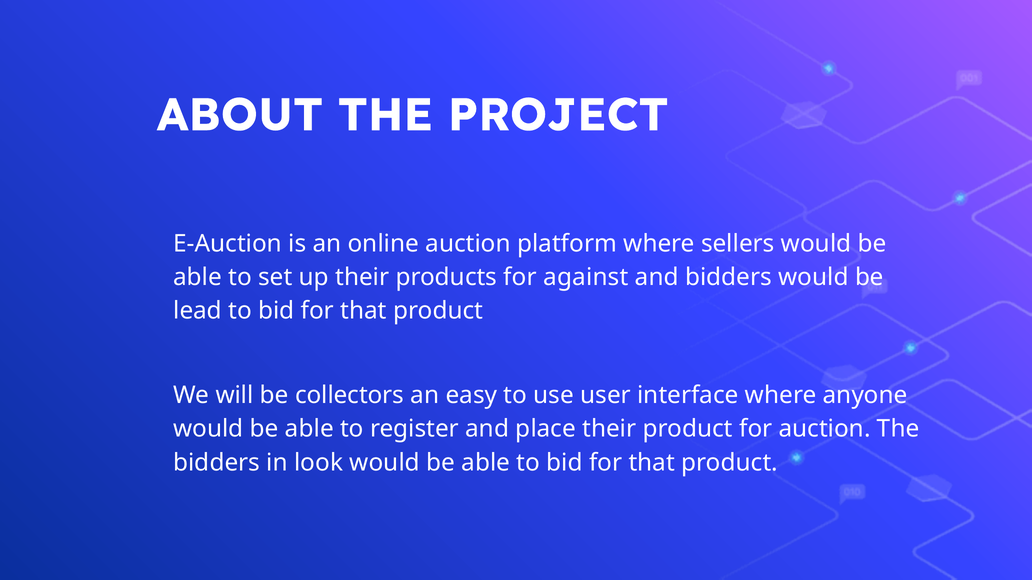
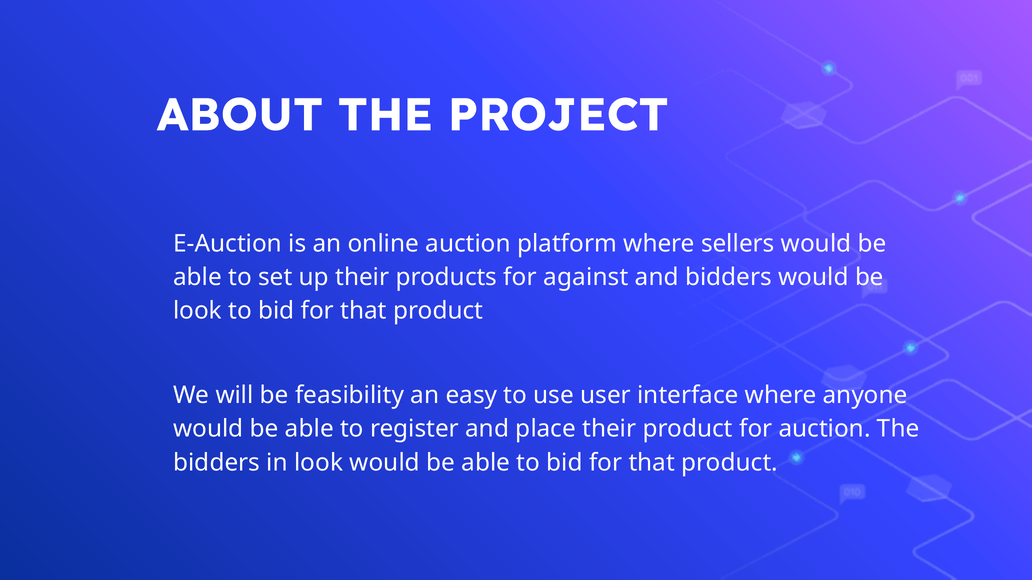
lead: lead -> look (198, 311)
collectors: collectors -> feasibility (350, 396)
